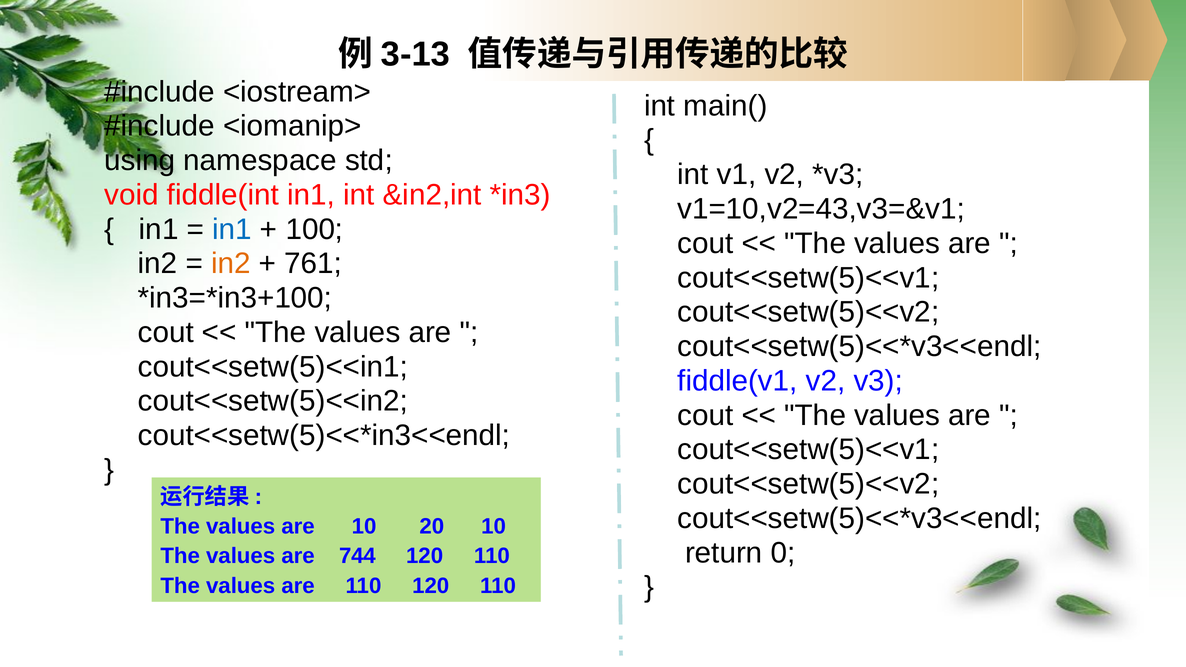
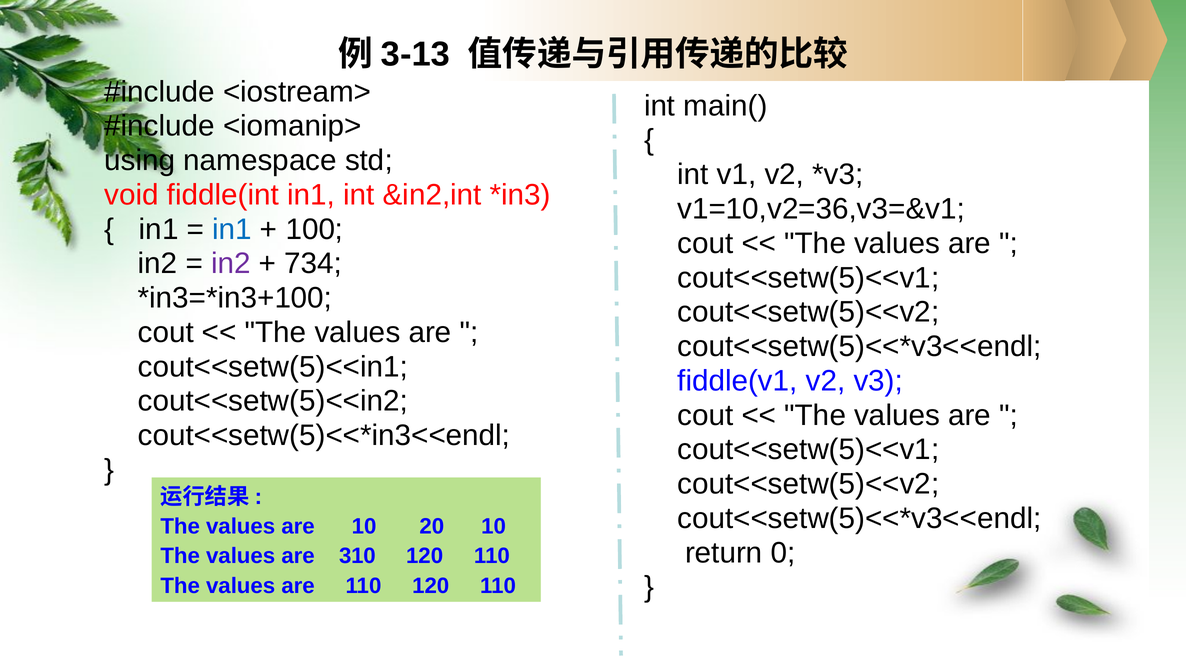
v1=10,v2=43,v3=&v1: v1=10,v2=43,v3=&v1 -> v1=10,v2=36,v3=&v1 (821, 209)
in2 colour: orange -> purple (231, 264)
761: 761 -> 734 (313, 264)
744: 744 -> 310 (357, 556)
